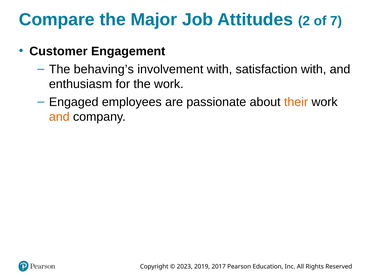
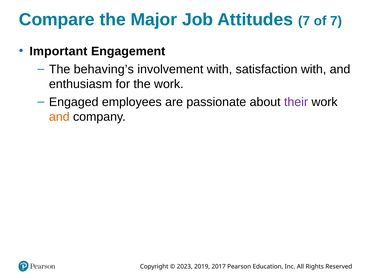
Attitudes 2: 2 -> 7 (304, 21)
Customer: Customer -> Important (58, 51)
their colour: orange -> purple (296, 102)
